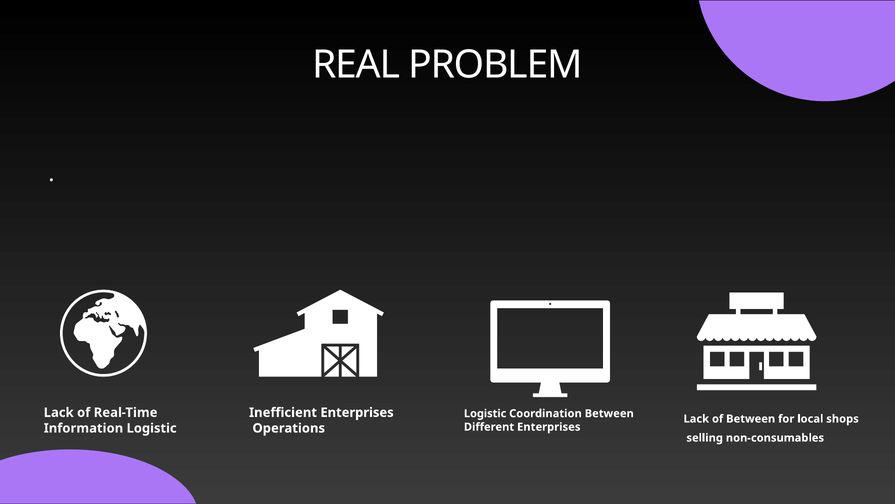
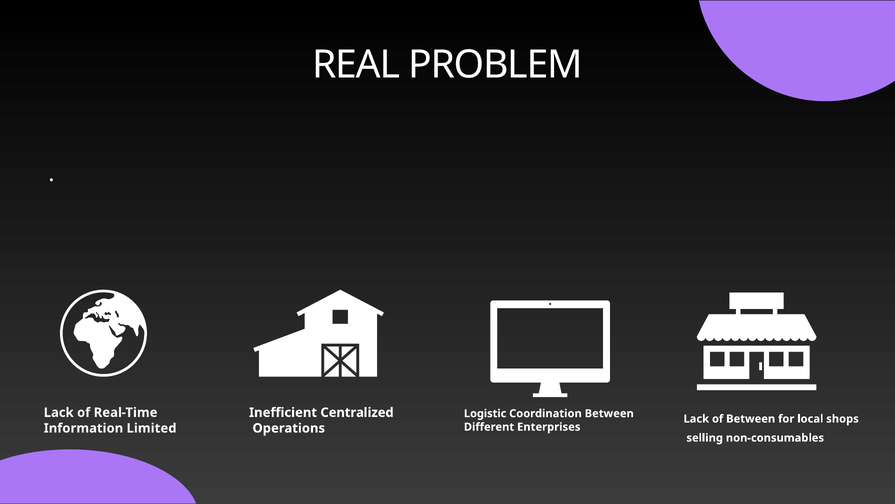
Inefficient Enterprises: Enterprises -> Centralized (357, 412)
Information Logistic: Logistic -> Limited (152, 428)
